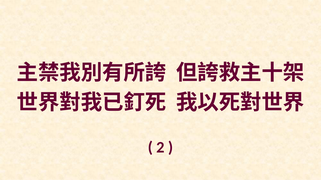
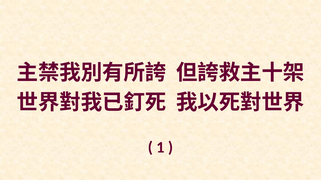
2: 2 -> 1 (160, 148)
